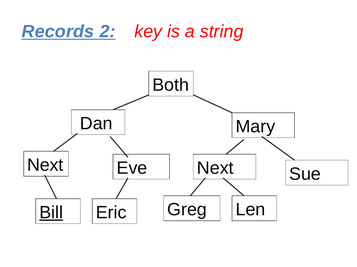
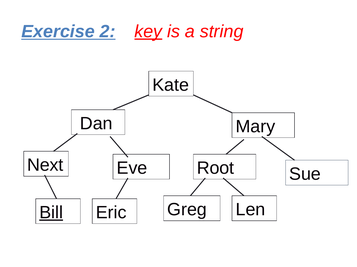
Records: Records -> Exercise (58, 32)
key underline: none -> present (148, 32)
Both: Both -> Kate (171, 85)
Next: Next -> Root (215, 168)
